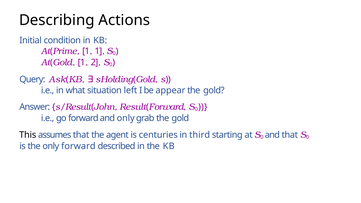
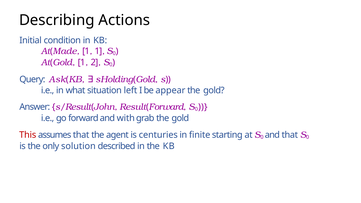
Prime: Prime -> Made (66, 51)
and only: only -> with (126, 118)
This colour: black -> red (28, 135)
third: third -> finite (200, 135)
only forward: forward -> solution (78, 146)
